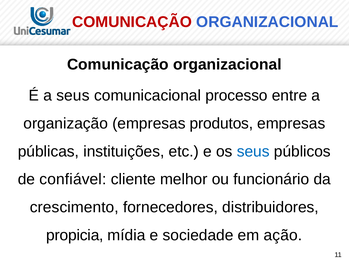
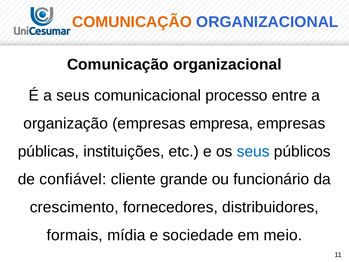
COMUNICAÇÃO colour: red -> orange (132, 22)
produtos: produtos -> empresa (221, 123)
melhor: melhor -> grande (184, 179)
propicia: propicia -> formais (75, 235)
ação: ação -> meio (283, 235)
